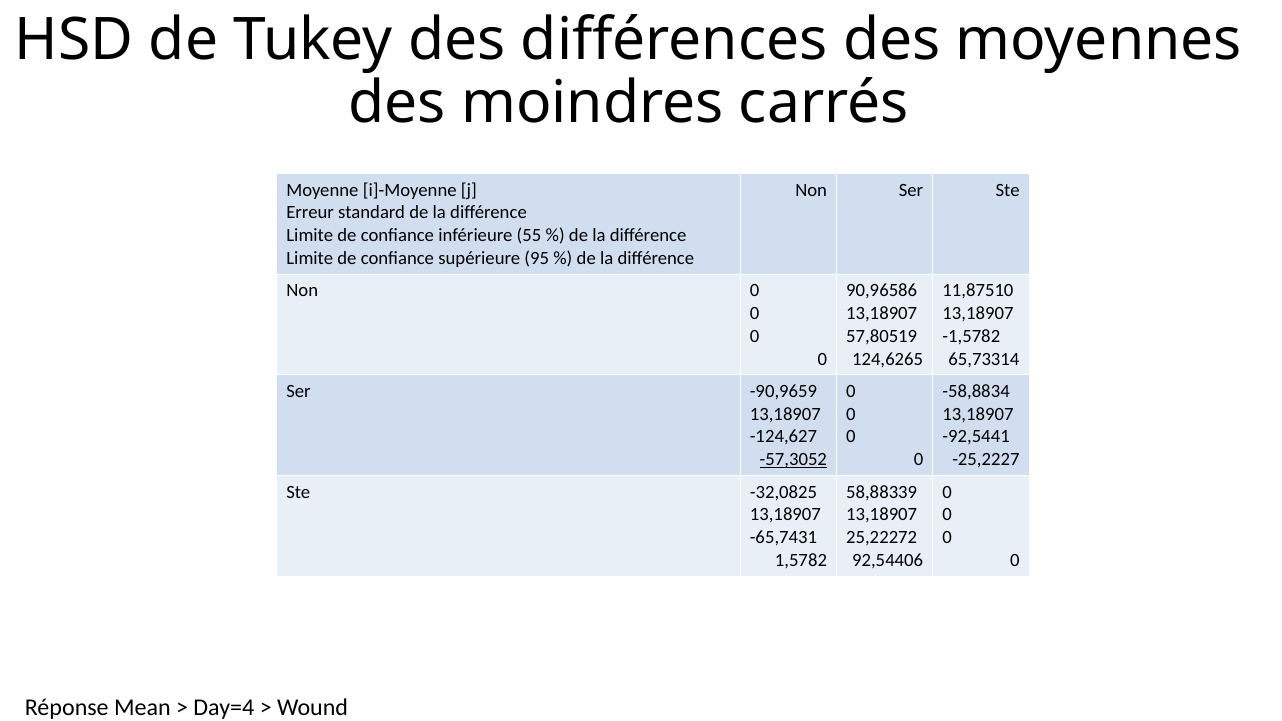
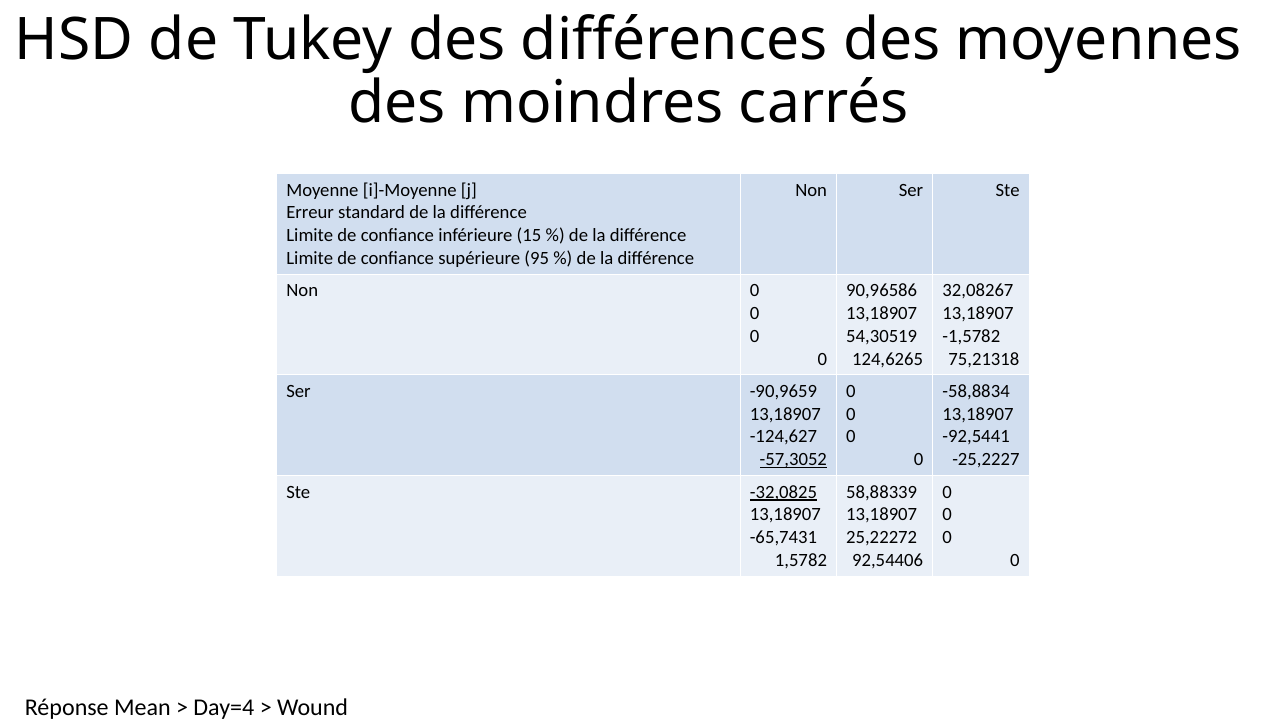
55: 55 -> 15 (529, 236)
11,87510: 11,87510 -> 32,08267 (978, 291)
57,80519: 57,80519 -> 54,30519 (882, 336)
65,73314: 65,73314 -> 75,21318 (984, 359)
-32,0825 underline: none -> present (784, 492)
